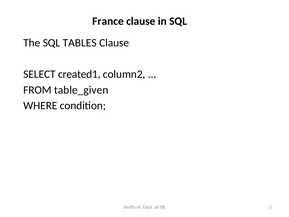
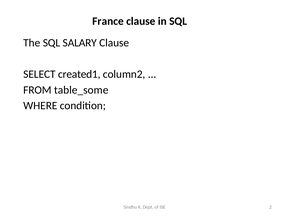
TABLES: TABLES -> SALARY (80, 43)
table_given: table_given -> table_some (81, 90)
